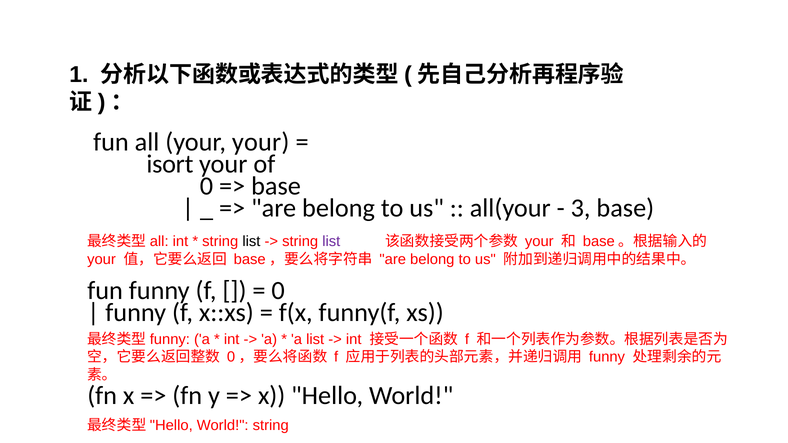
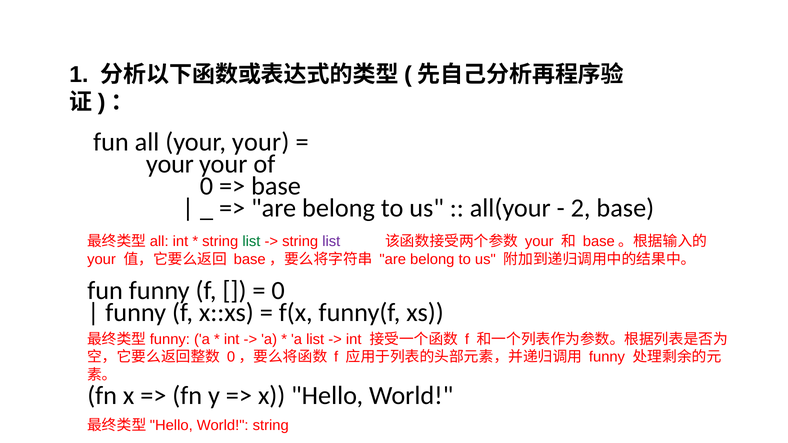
isort: isort -> your (170, 164)
3: 3 -> 2 (581, 208)
list colour: black -> green (251, 242)
